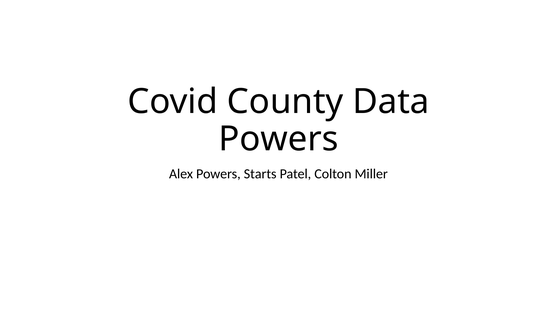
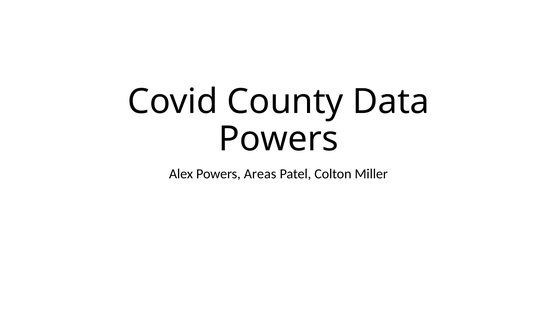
Starts: Starts -> Areas (260, 174)
